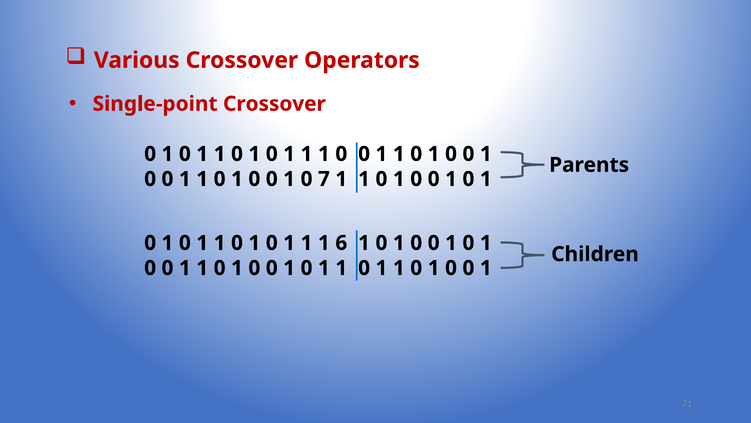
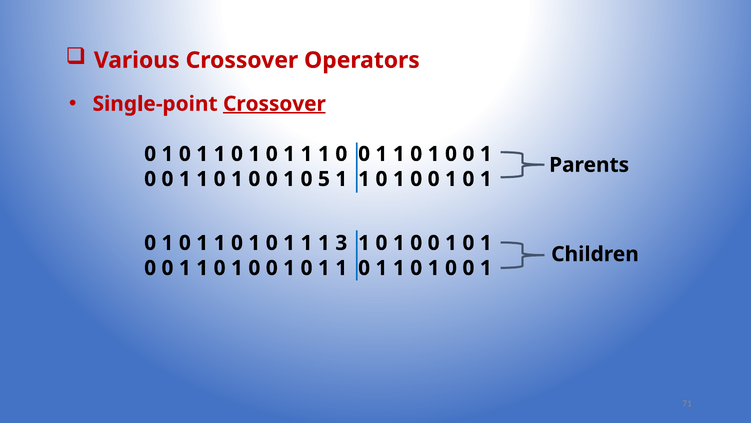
Crossover underline: none -> present (274, 104)
7: 7 -> 5 (324, 179)
6: 6 -> 3 (341, 243)
